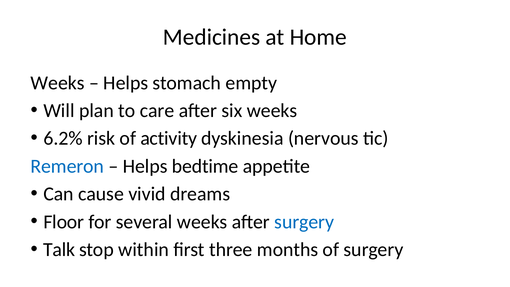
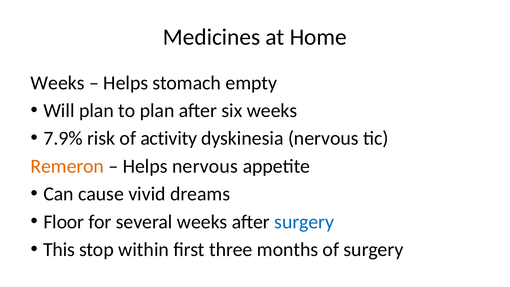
to care: care -> plan (157, 111)
6.2%: 6.2% -> 7.9% (63, 138)
Remeron colour: blue -> orange (67, 166)
Helps bedtime: bedtime -> nervous (205, 166)
Talk: Talk -> This (59, 250)
